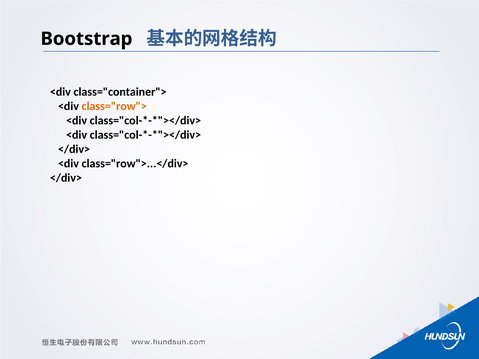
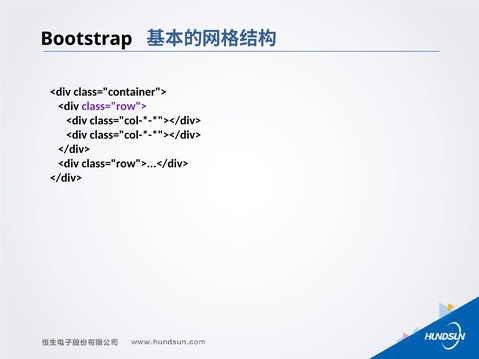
class="row"> colour: orange -> purple (114, 106)
